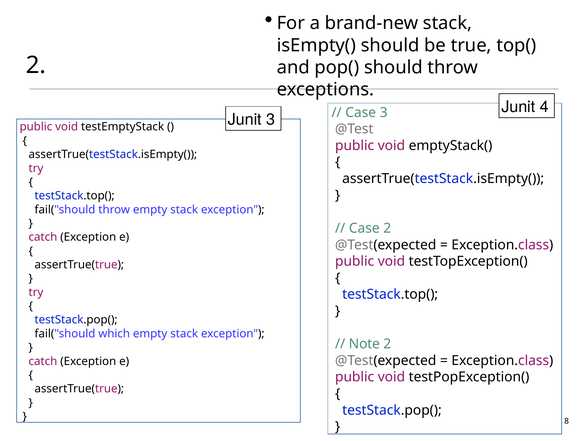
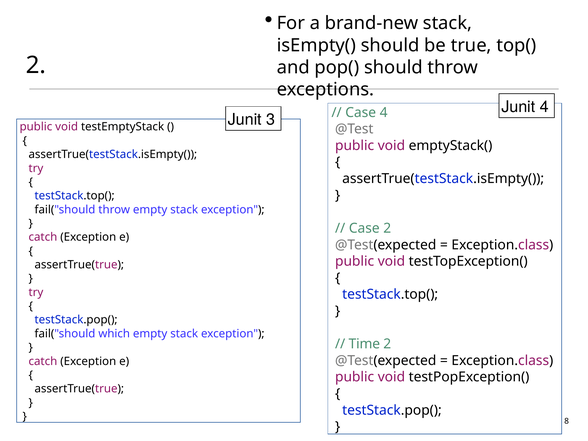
Case 3: 3 -> 4 (384, 112)
Note: Note -> Time (364, 344)
